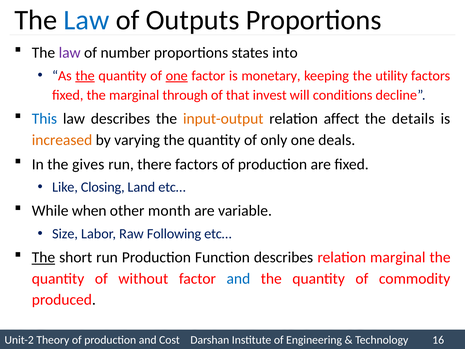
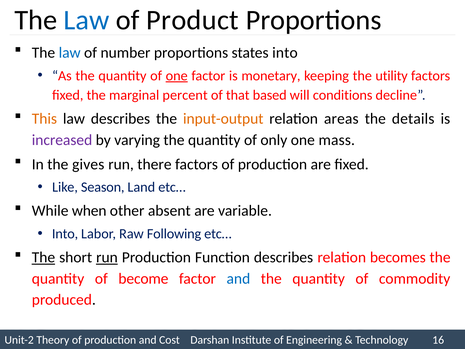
Outputs: Outputs -> Product (192, 20)
law colour: purple -> blue (70, 53)
the underline: present -> none (85, 76)
through: through -> percent (185, 95)
invest: invest -> based (270, 95)
This colour: blue -> orange (44, 119)
affect: affect -> areas (341, 119)
increased colour: orange -> purple (62, 140)
deals: deals -> mass (337, 140)
Closing: Closing -> Season (103, 187)
month: month -> absent (169, 211)
Size: Size -> Into (65, 234)
run underline: none -> present (107, 257)
relation marginal: marginal -> becomes (398, 257)
without: without -> become (143, 278)
